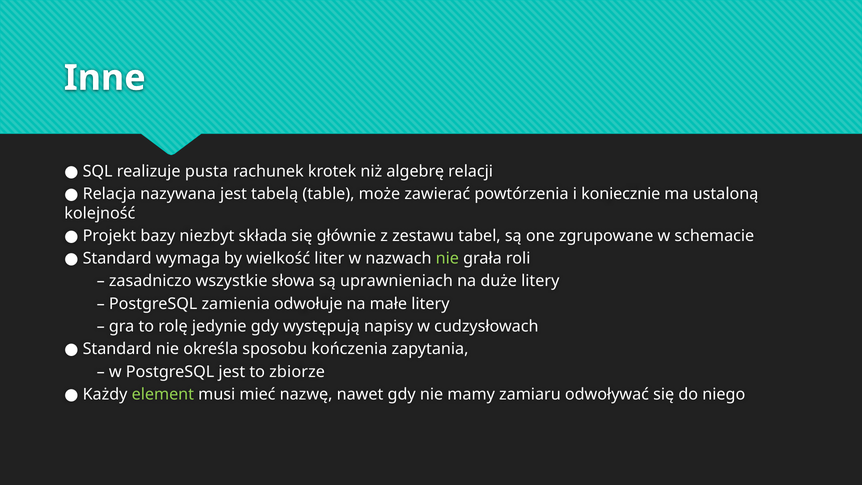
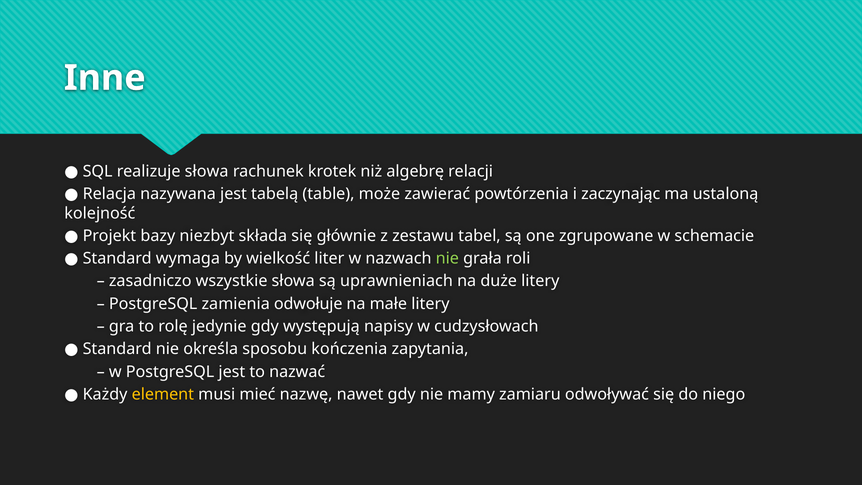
realizuje pusta: pusta -> słowa (207, 171)
koniecznie: koniecznie -> zaczynając (621, 194)
zbiorze: zbiorze -> nazwać (297, 372)
element colour: light green -> yellow (163, 394)
